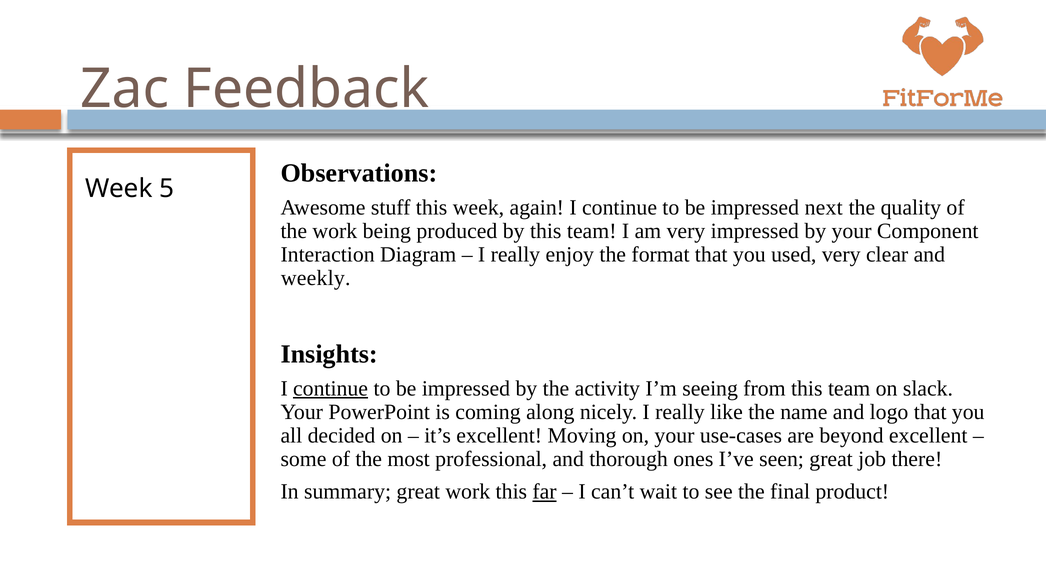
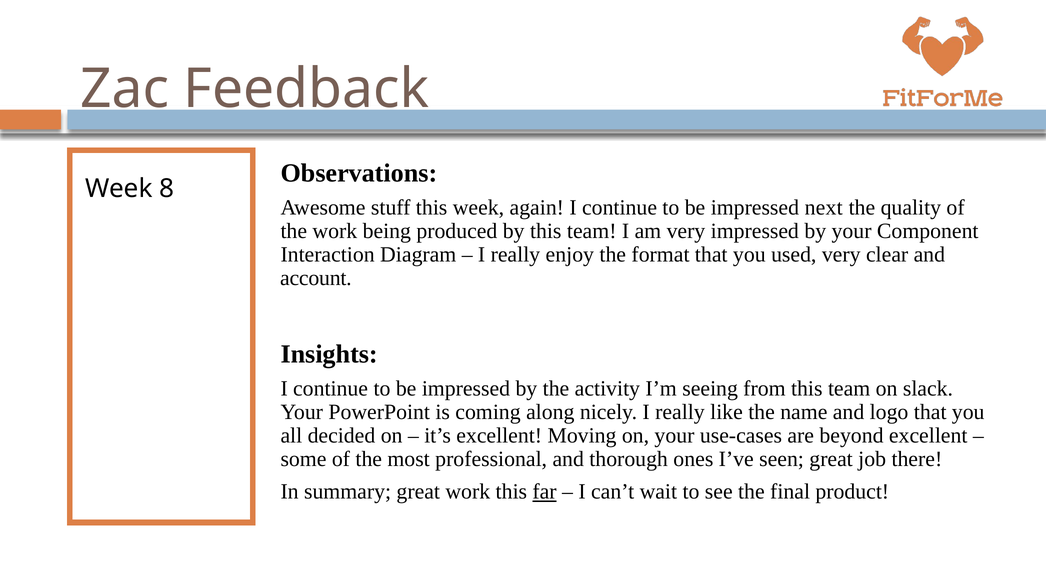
5: 5 -> 8 (167, 189)
weekly: weekly -> account (316, 278)
continue underline: present -> none (331, 389)
